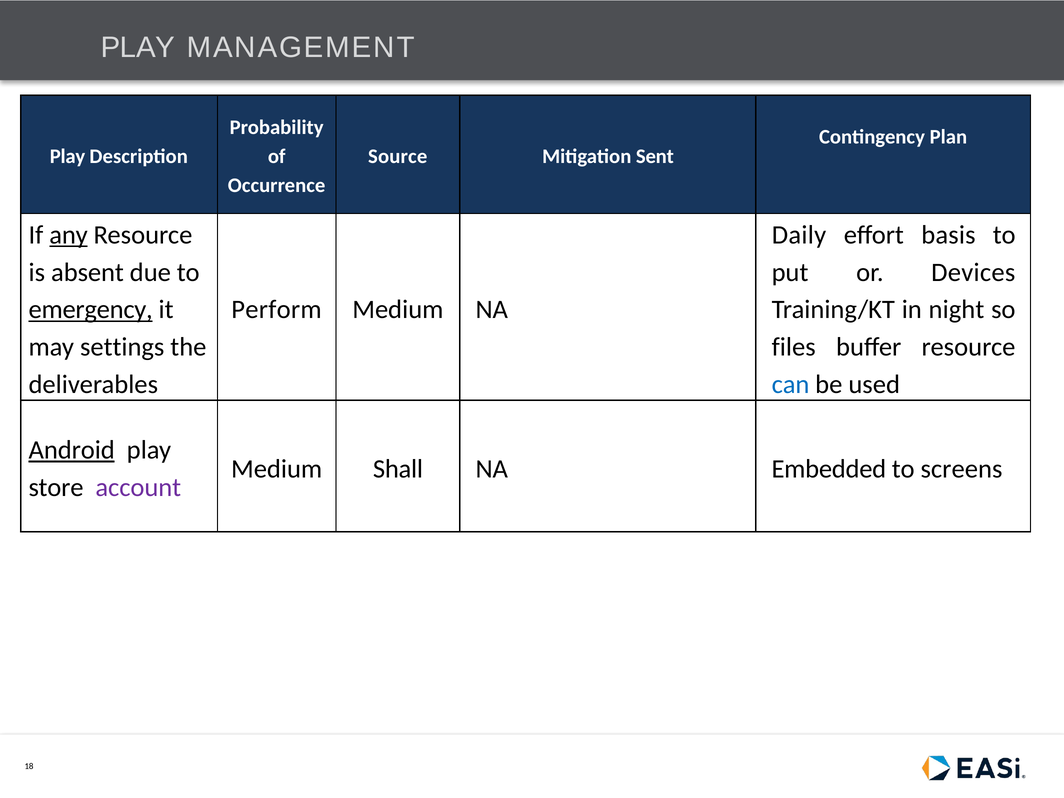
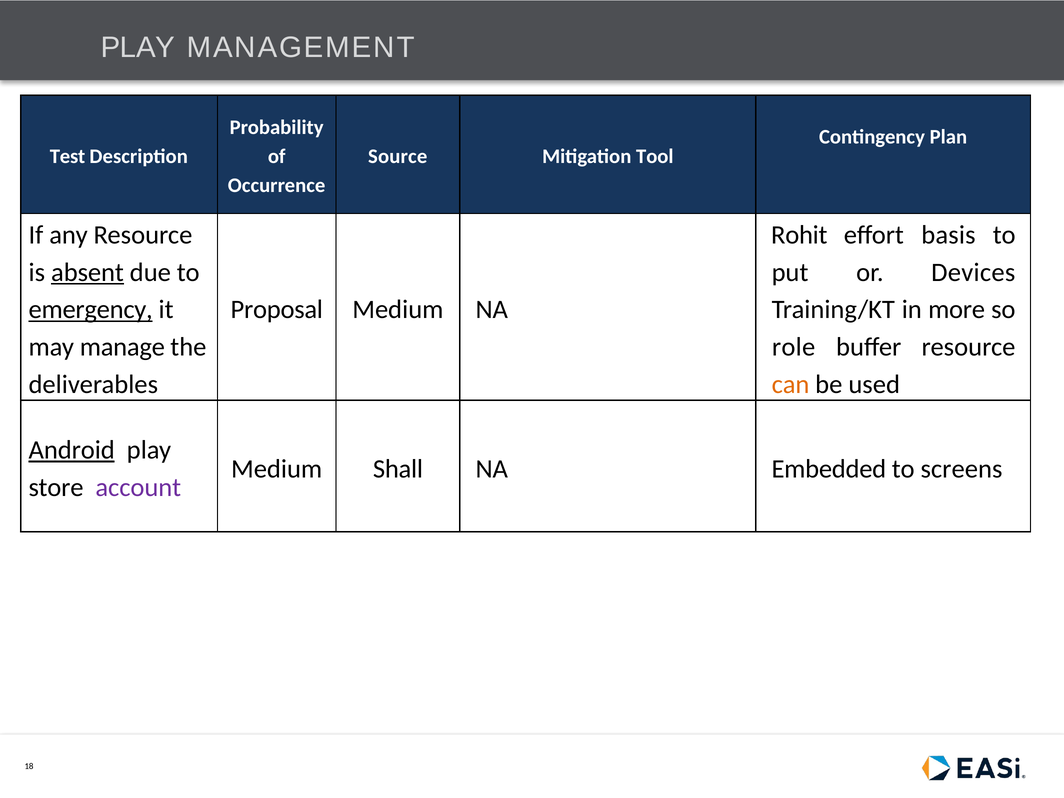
Play: Play -> Test (68, 157)
Sent: Sent -> Tool (655, 157)
any underline: present -> none (69, 235)
Daily: Daily -> Rohit (799, 235)
absent underline: none -> present (87, 272)
Perform: Perform -> Proposal (277, 310)
night: night -> more (957, 310)
settings: settings -> manage (122, 347)
files: files -> role (794, 347)
can colour: blue -> orange (791, 384)
